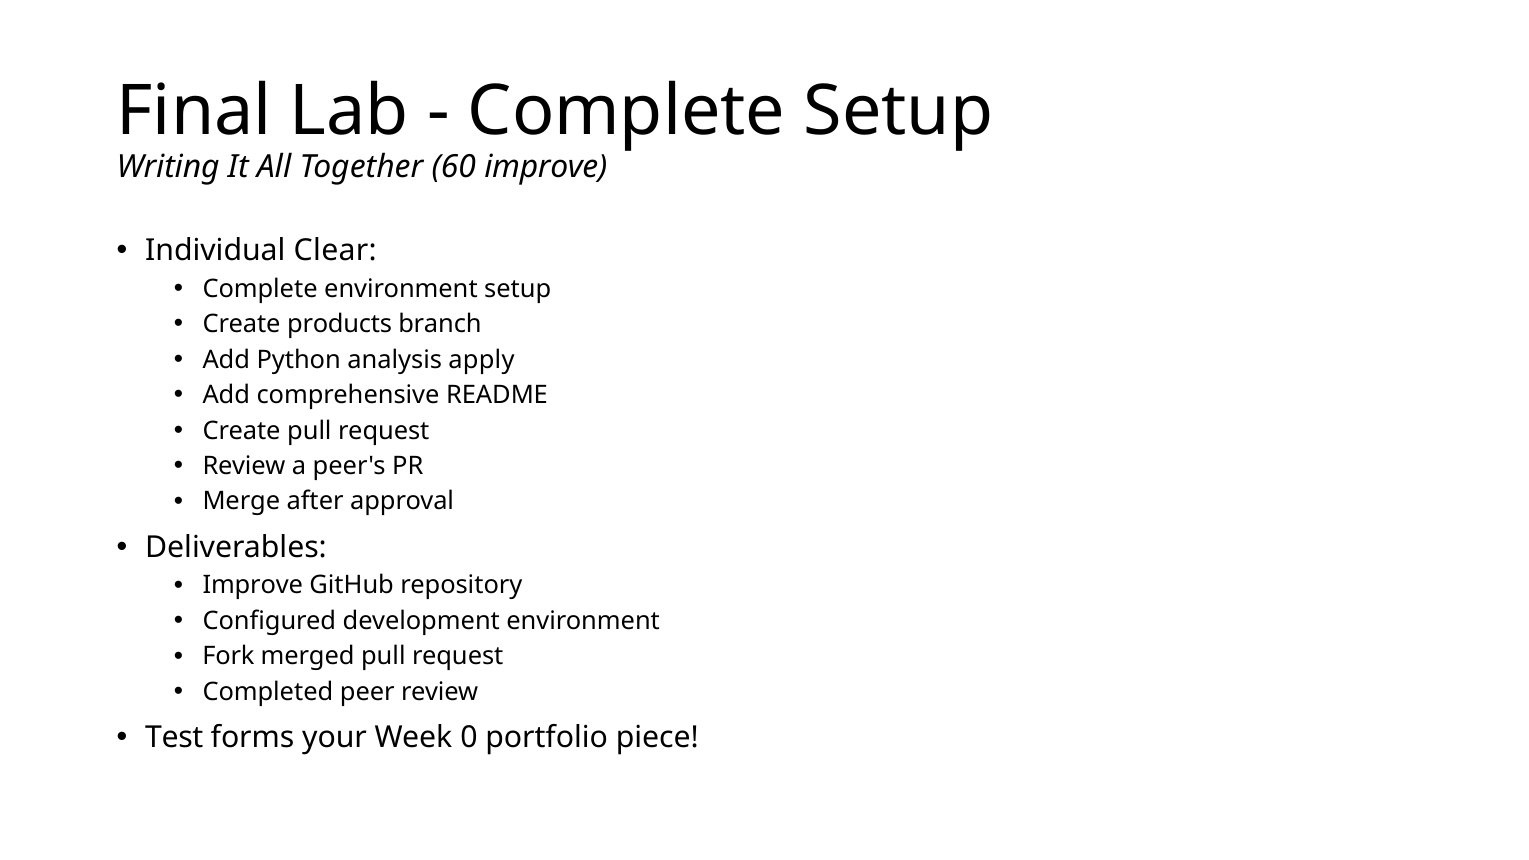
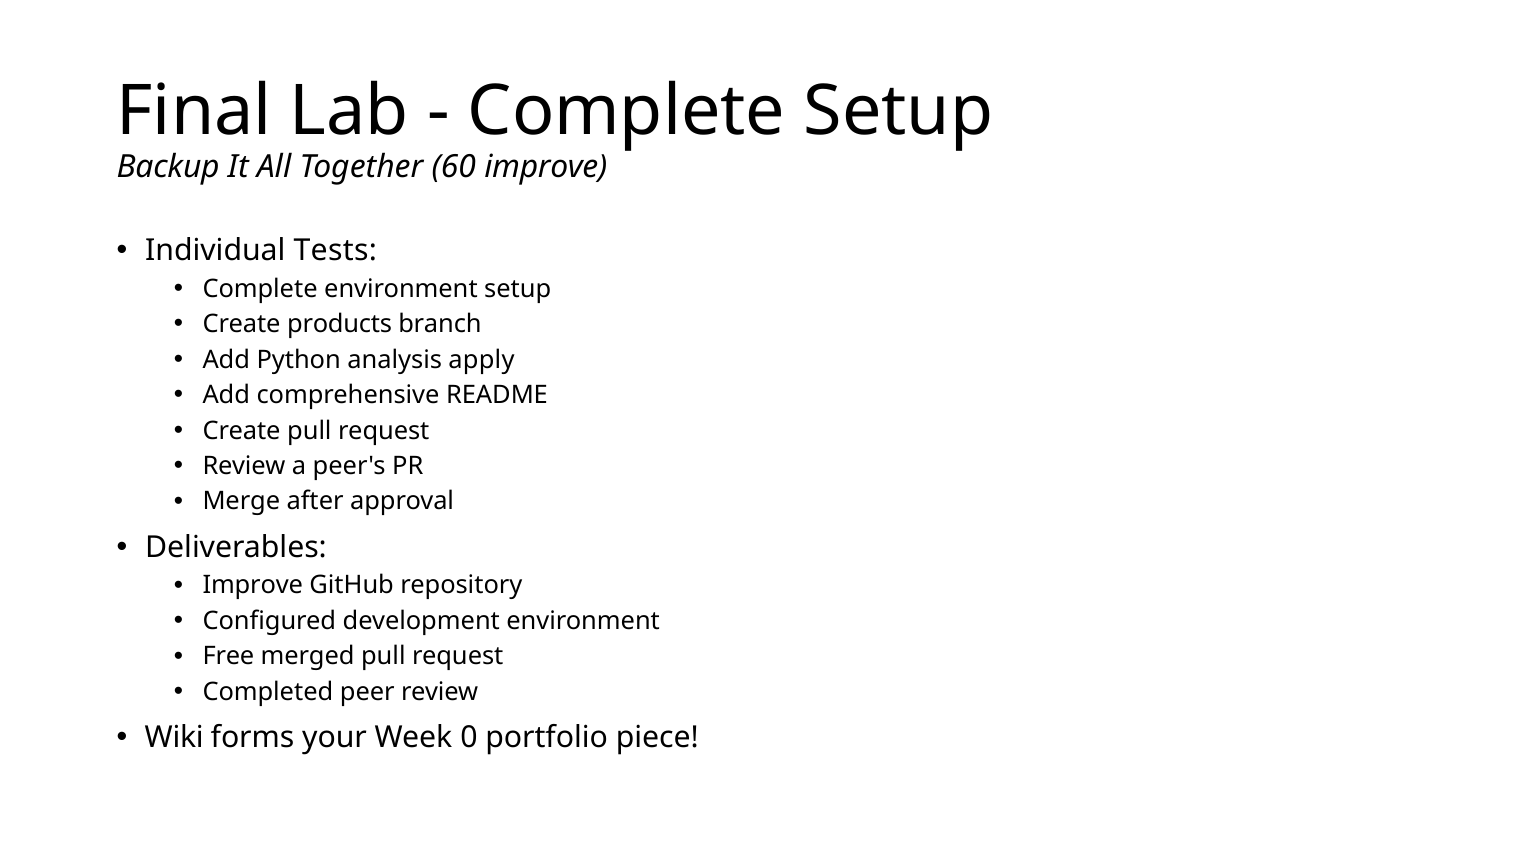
Writing: Writing -> Backup (168, 167)
Clear: Clear -> Tests (335, 251)
Fork: Fork -> Free (228, 656)
Test: Test -> Wiki (174, 738)
